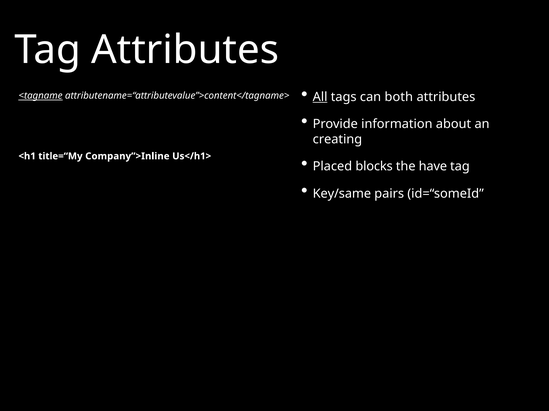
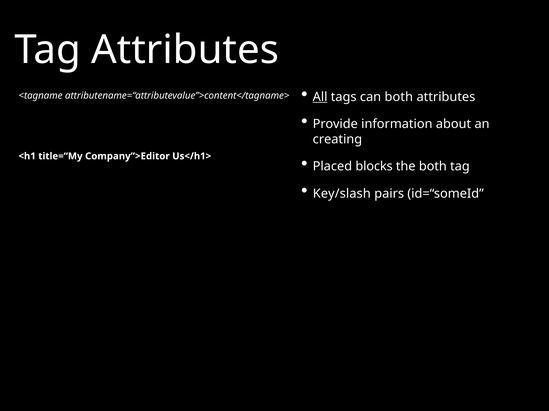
<tagname underline: present -> none (41, 96)
Company”>Inline: Company”>Inline -> Company”>Editor (127, 156)
the have: have -> both (433, 167)
Key/same: Key/same -> Key/slash (342, 194)
